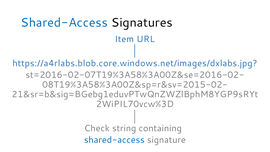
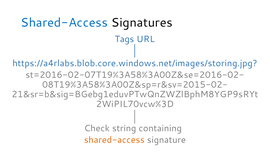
Item: Item -> Tags (124, 39)
https://a4rlabs.blob.core.windows.net/images/dxlabs.jpg: https://a4rlabs.blob.core.windows.net/images/dxlabs.jpg -> https://a4rlabs.blob.core.windows.net/images/storing.jpg (135, 63)
shared-access colour: blue -> orange (114, 140)
